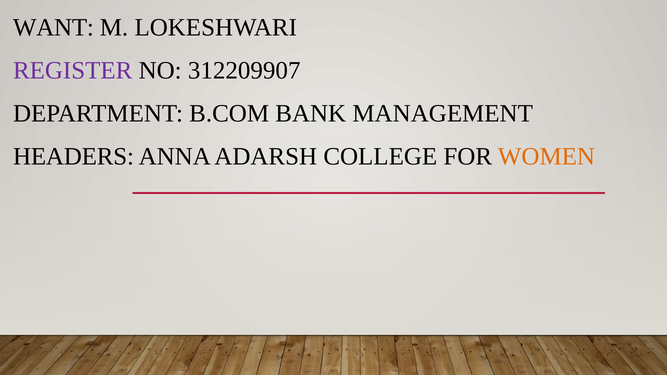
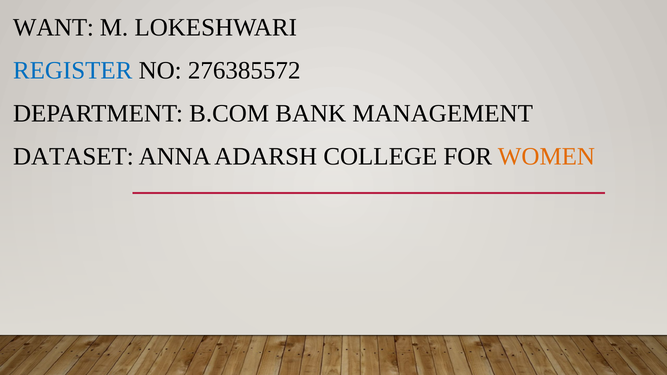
REGISTER colour: purple -> blue (73, 71)
312209907: 312209907 -> 276385572 (244, 71)
HEADERS: HEADERS -> DATASET (73, 157)
